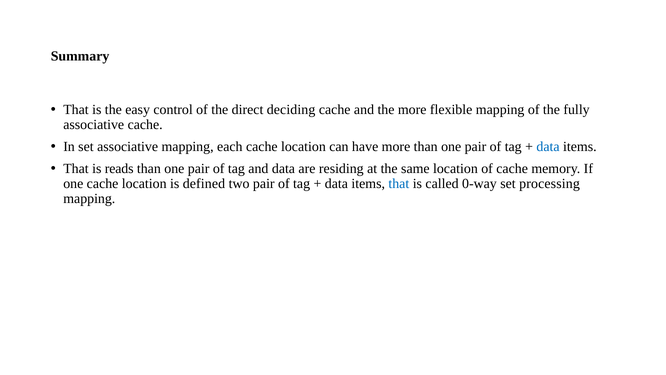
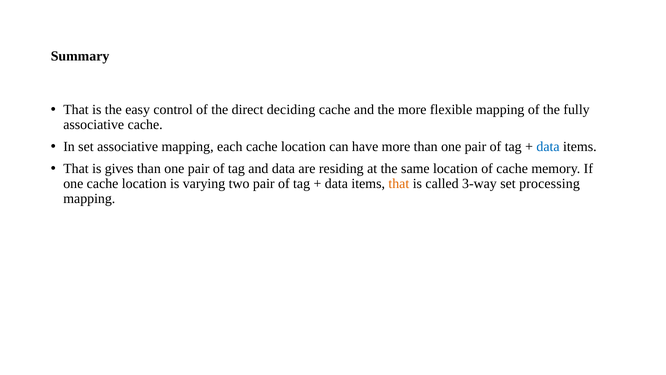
reads: reads -> gives (119, 169)
defined: defined -> varying (204, 184)
that colour: blue -> orange (399, 184)
0-way: 0-way -> 3-way (479, 184)
